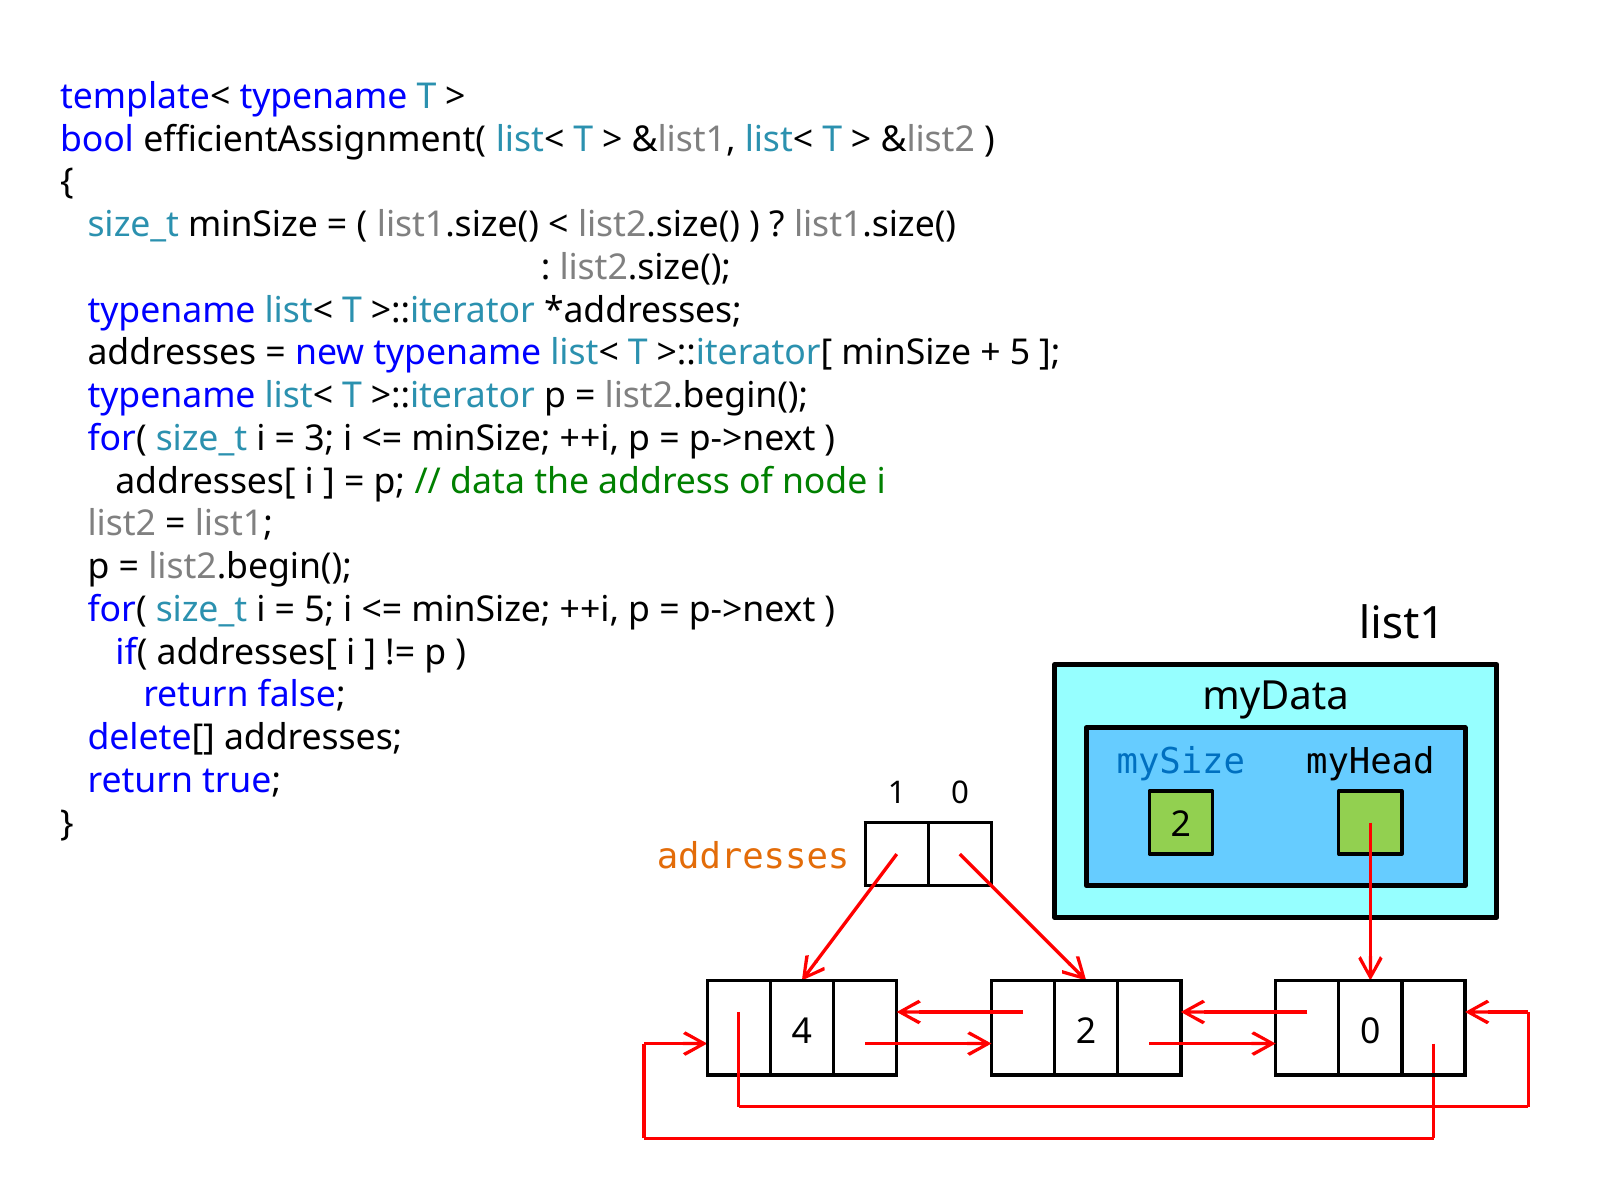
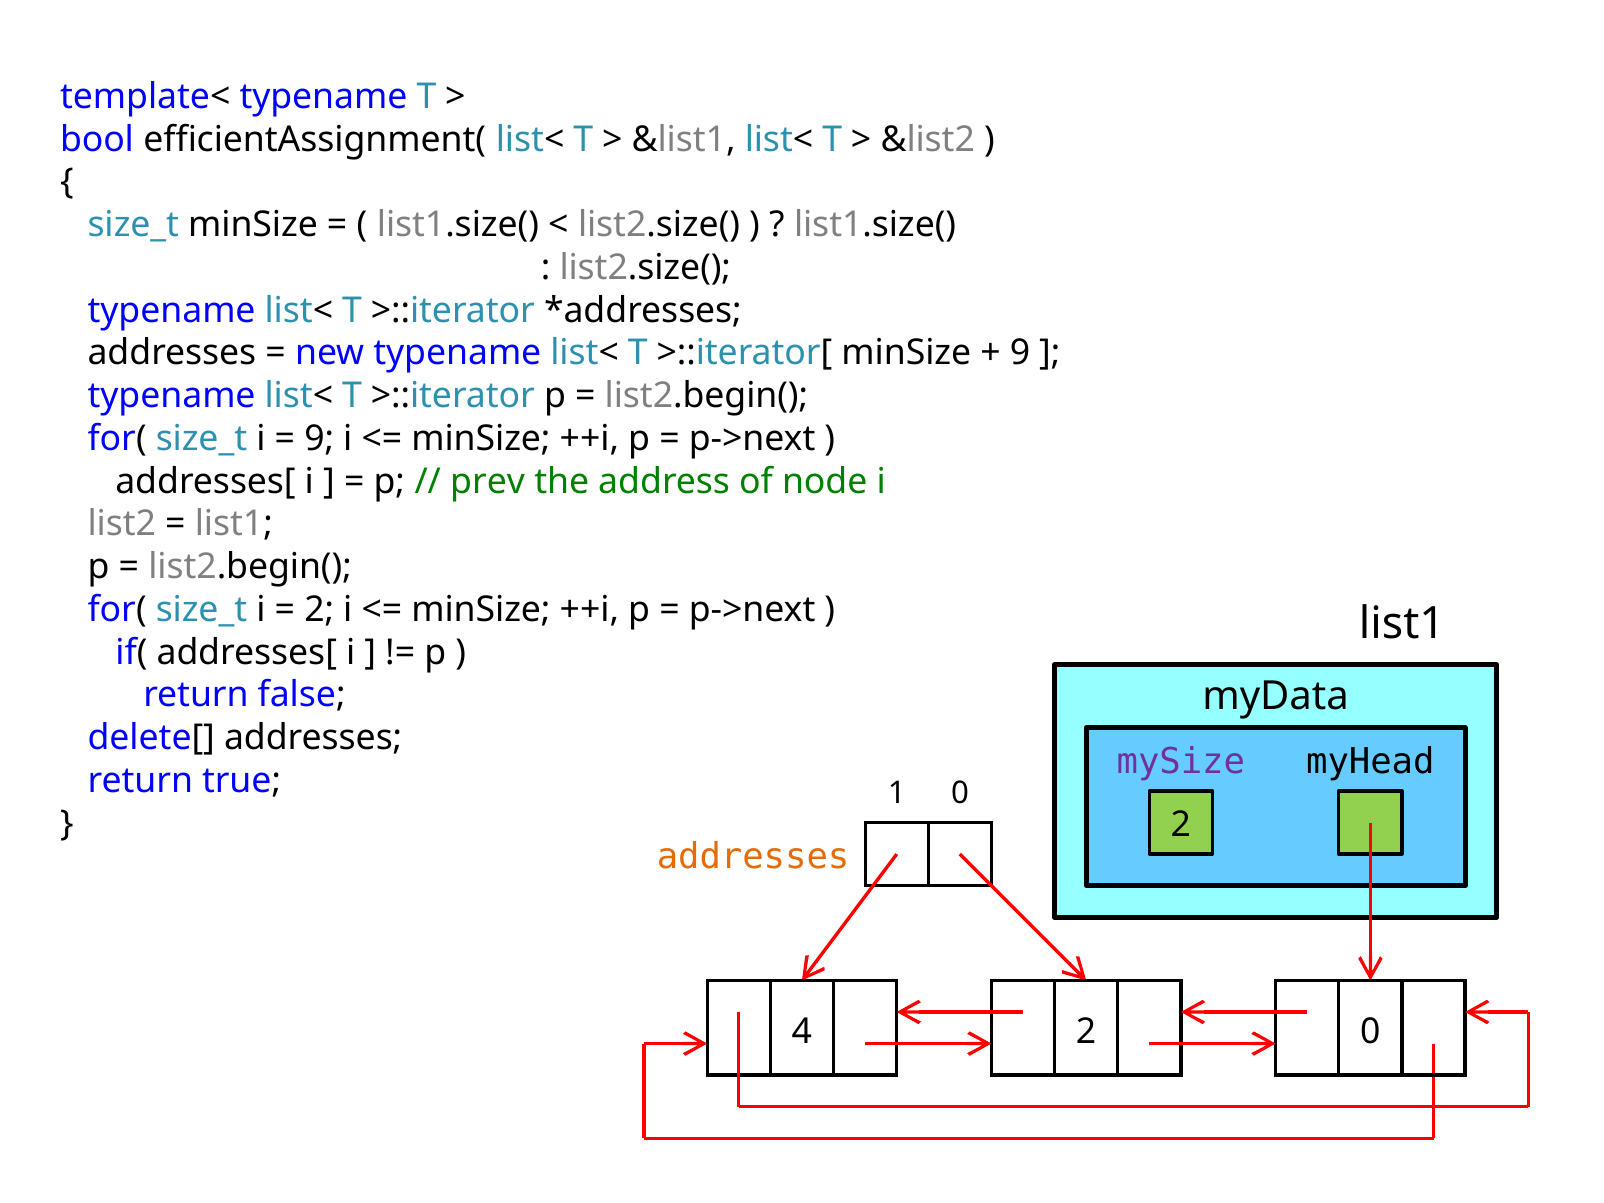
5: 5 -> 9 (1020, 353)
3: 3 -> 9 (319, 439)
data: data -> prev (488, 481)
5: 5 -> 2 (319, 610)
mySize colour: blue -> purple (1181, 762)
